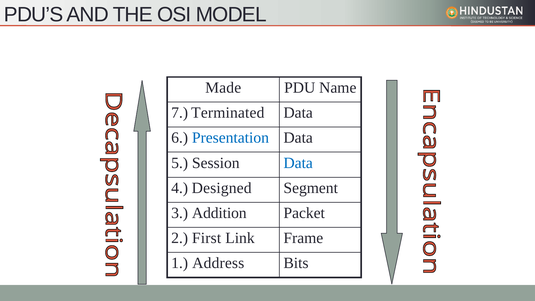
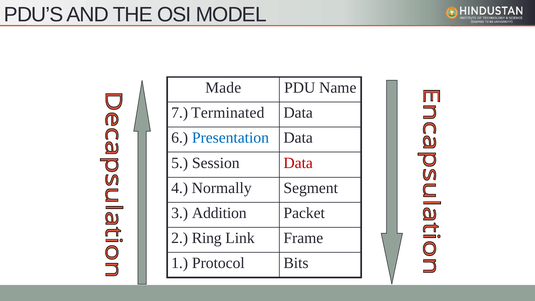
Data colour: blue -> red (298, 163)
Designed: Designed -> Normally (222, 188)
First: First -> Ring (207, 238)
Address: Address -> Protocol (218, 263)
